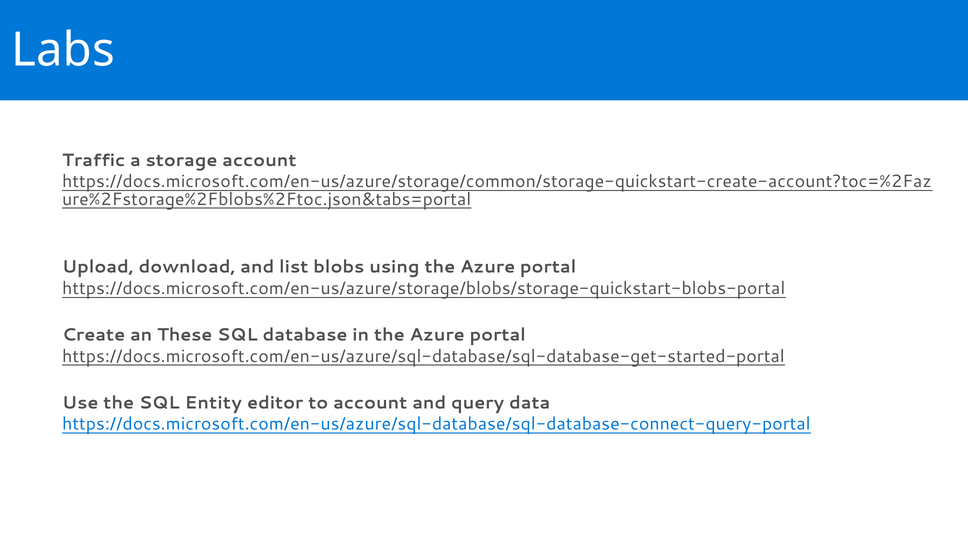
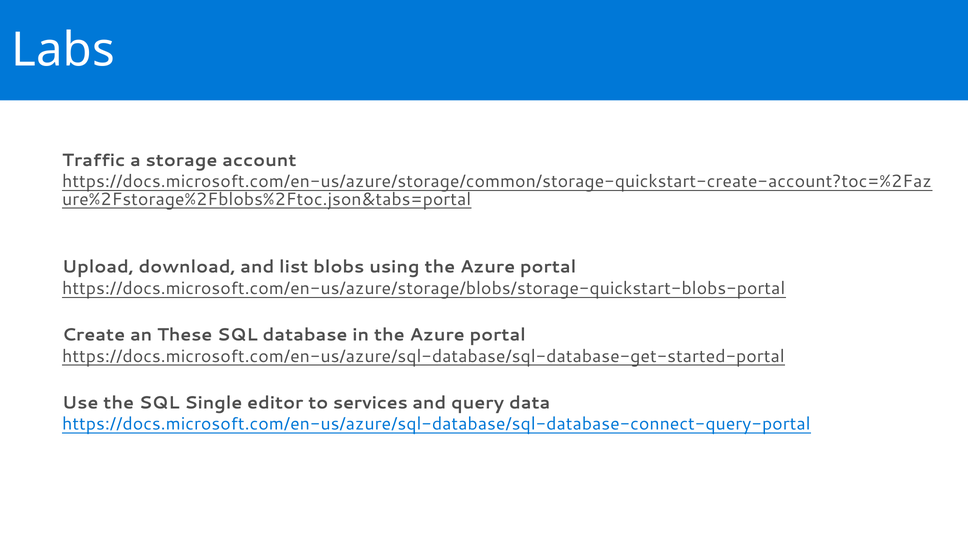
Entity: Entity -> Single (213, 403)
to account: account -> services (370, 403)
